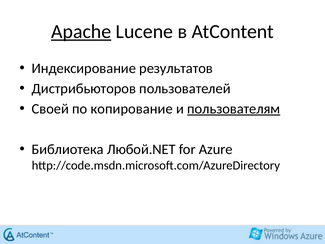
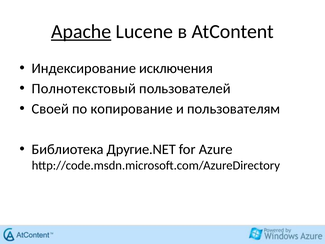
результатов: результатов -> исключения (176, 68)
Дистрибьюторов: Дистрибьюторов -> Полнотекстовый (84, 88)
пользователям underline: present -> none (234, 109)
Любой.NET: Любой.NET -> Другие.NET (141, 149)
